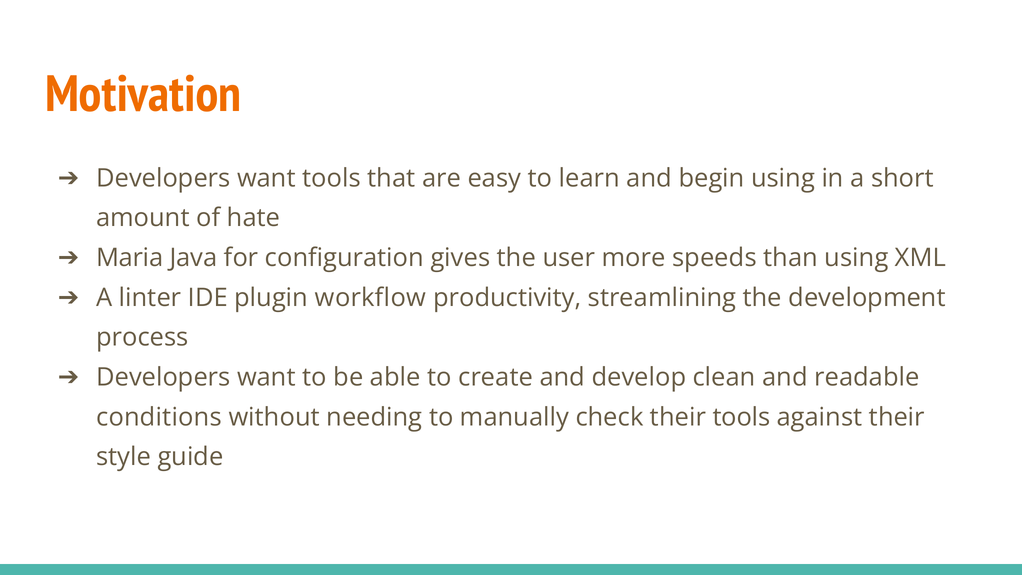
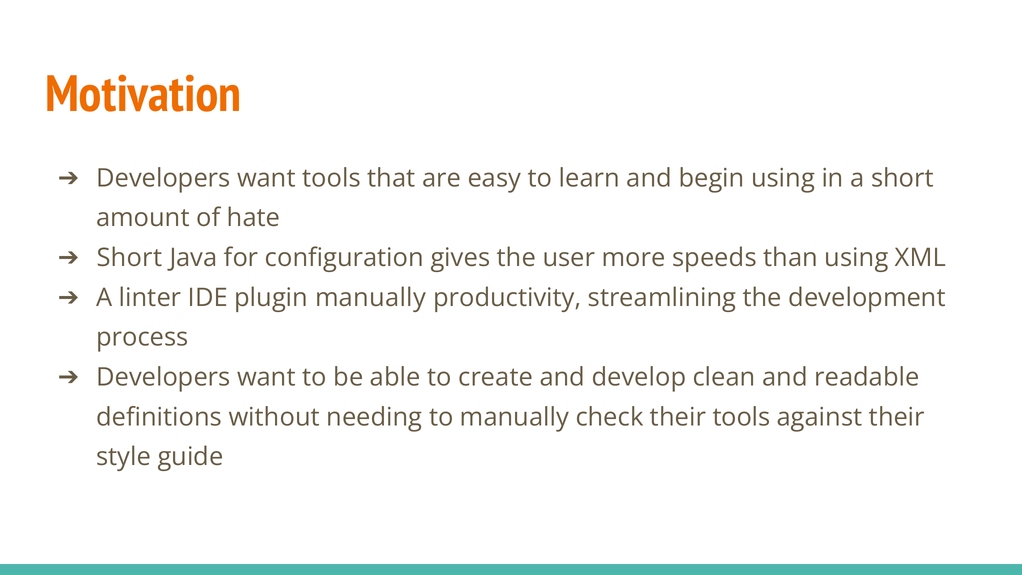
Maria: Maria -> Short (129, 258)
plugin workflow: workflow -> manually (370, 298)
conditions: conditions -> definitions (159, 417)
